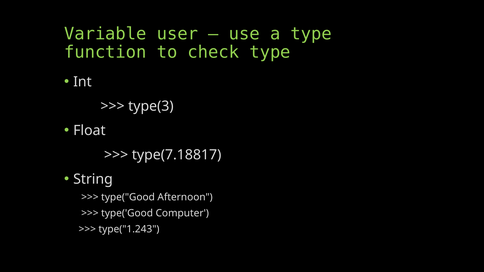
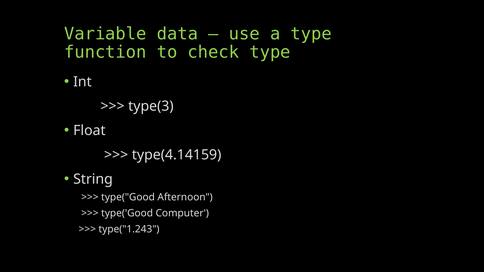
user: user -> data (177, 34)
type(7.18817: type(7.18817 -> type(4.14159 (177, 155)
